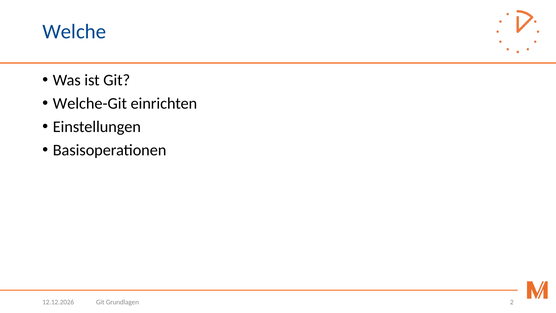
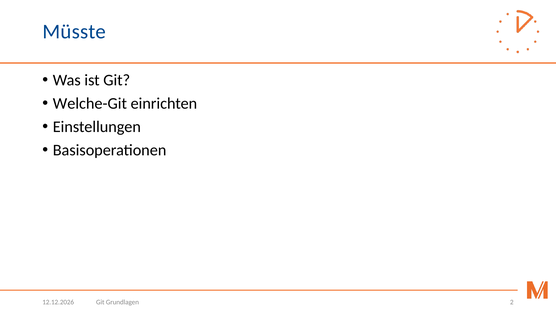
Welche: Welche -> Müsste (74, 31)
